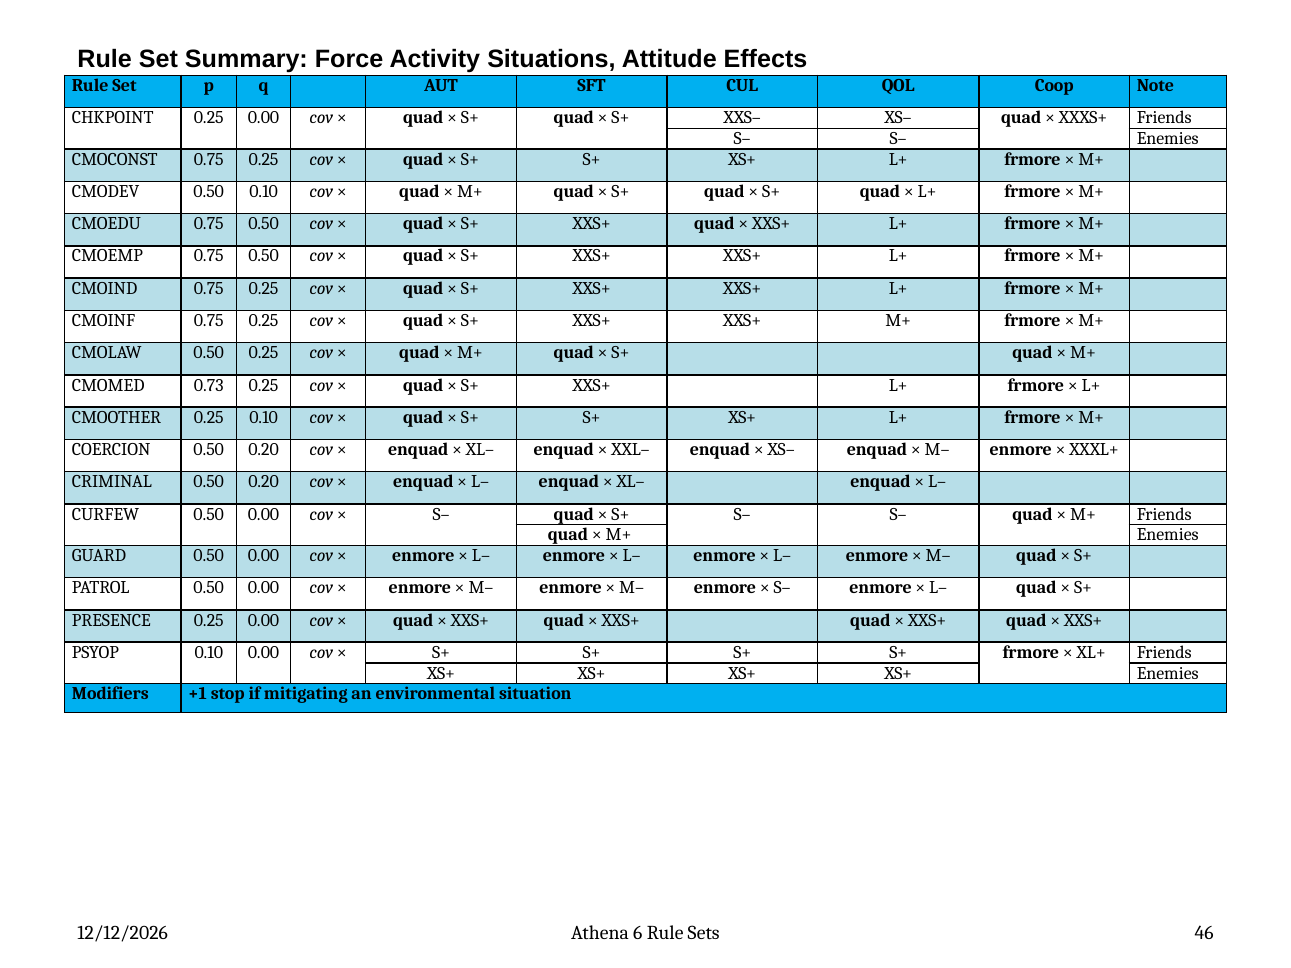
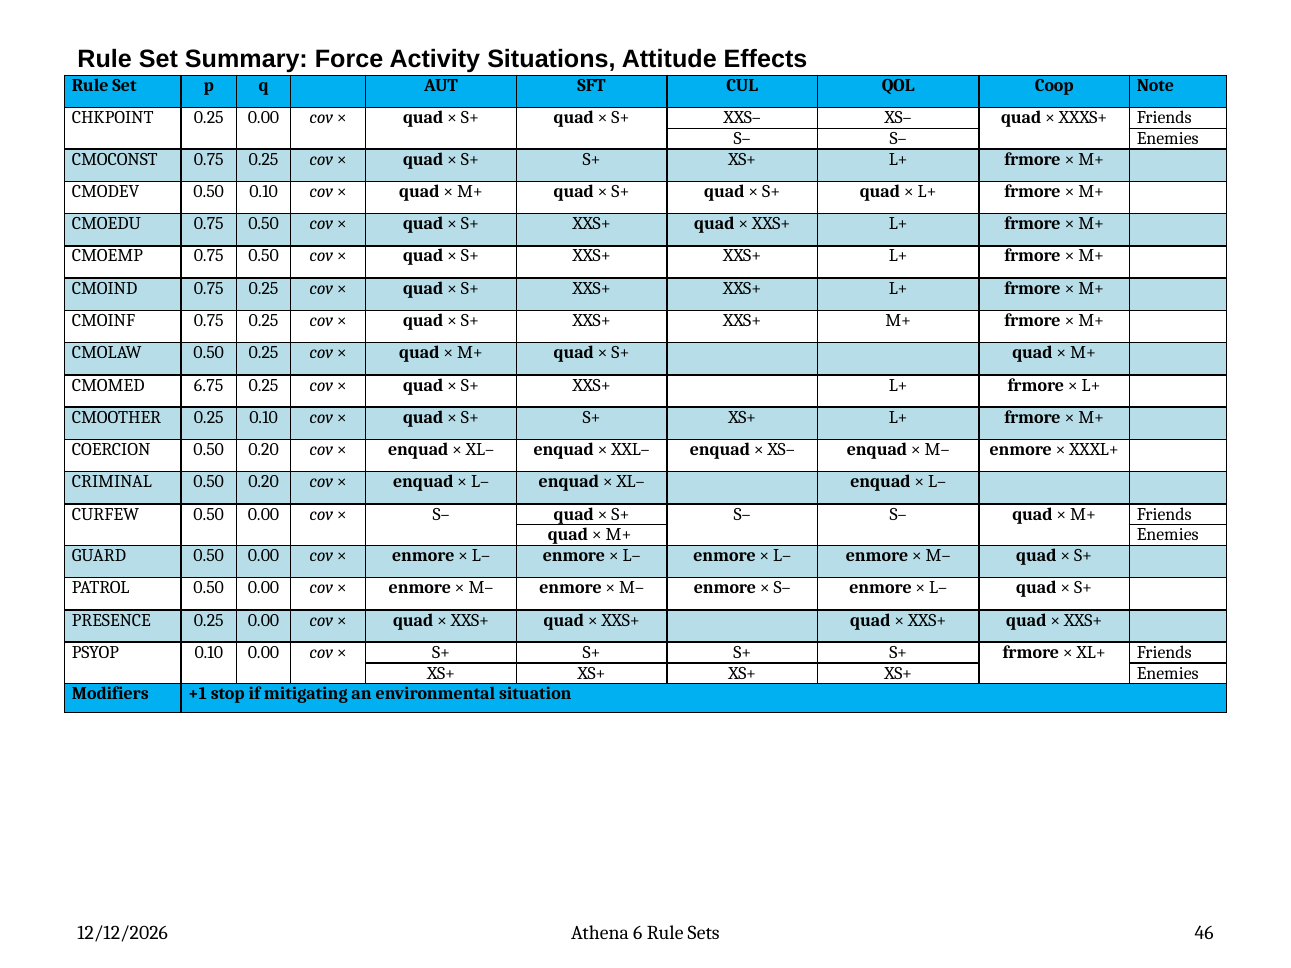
0.73: 0.73 -> 6.75 (209, 385)
